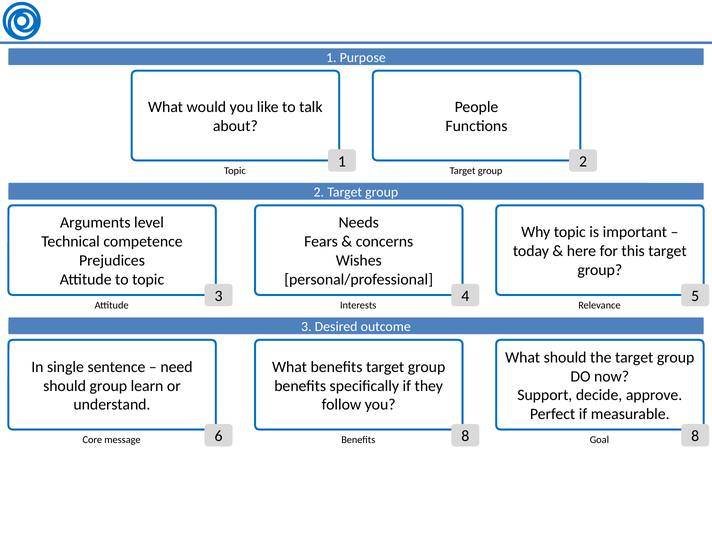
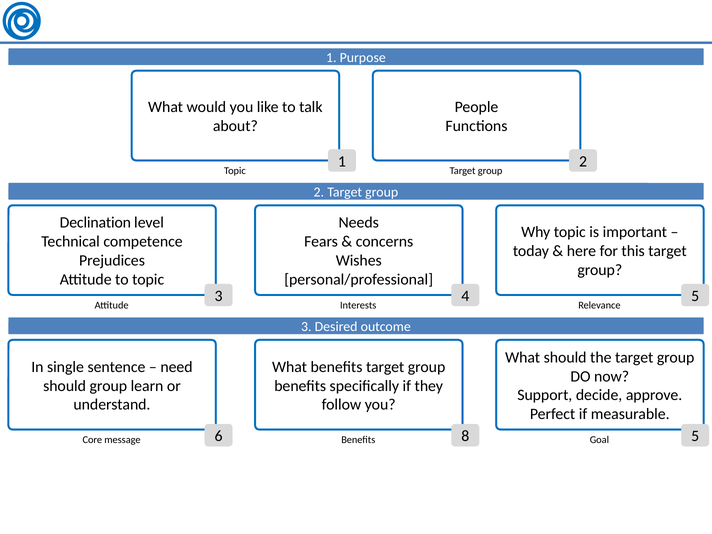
Arguments: Arguments -> Declination (95, 223)
8 8: 8 -> 5 (695, 436)
